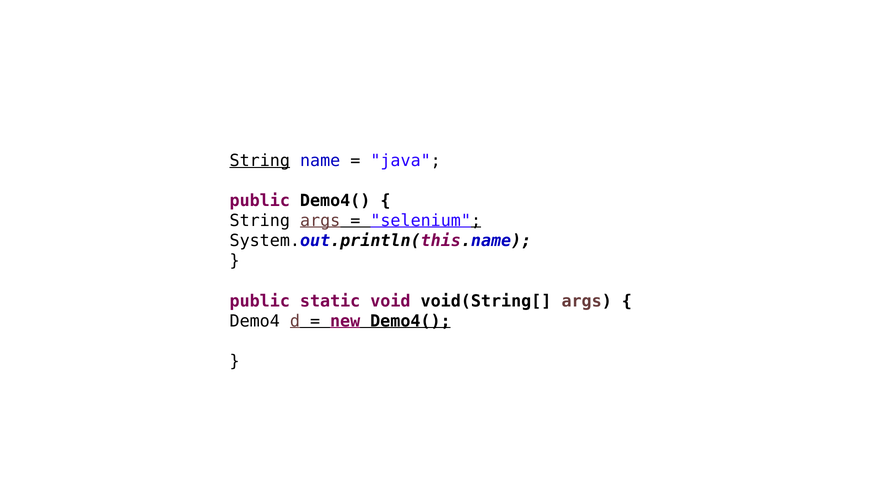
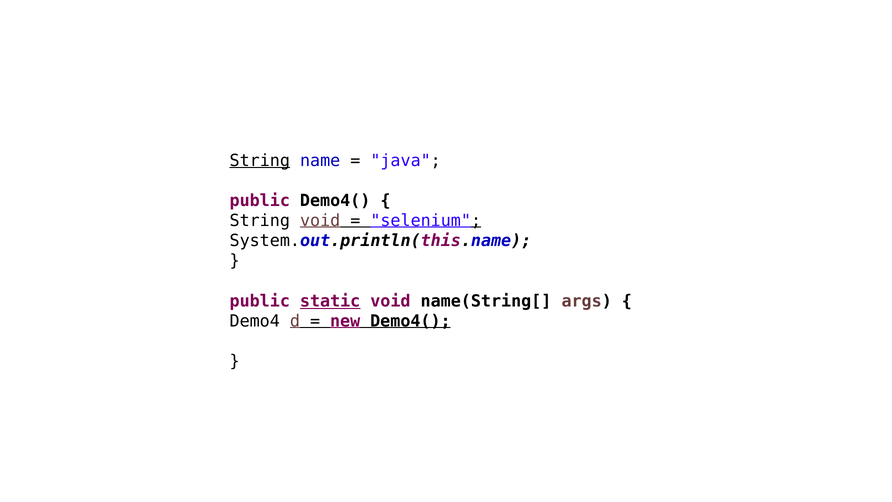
String args: args -> void (320, 221)
static underline: none -> present (330, 301)
void(String[: void(String[ -> name(String[ (486, 301)
